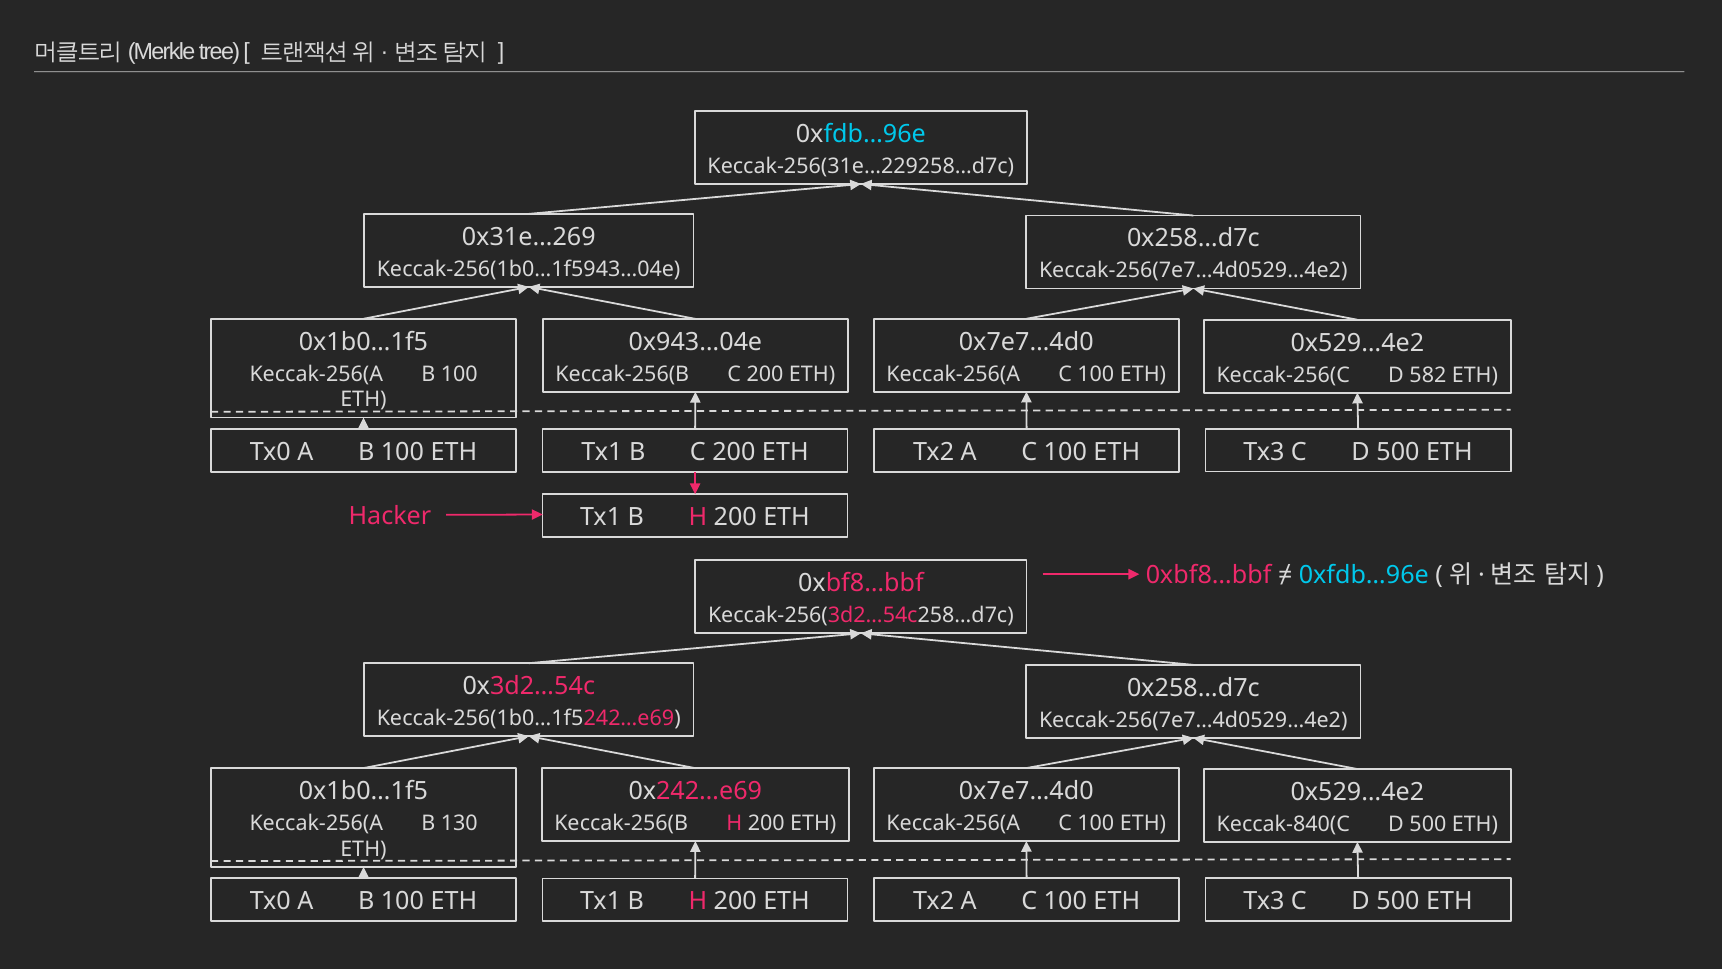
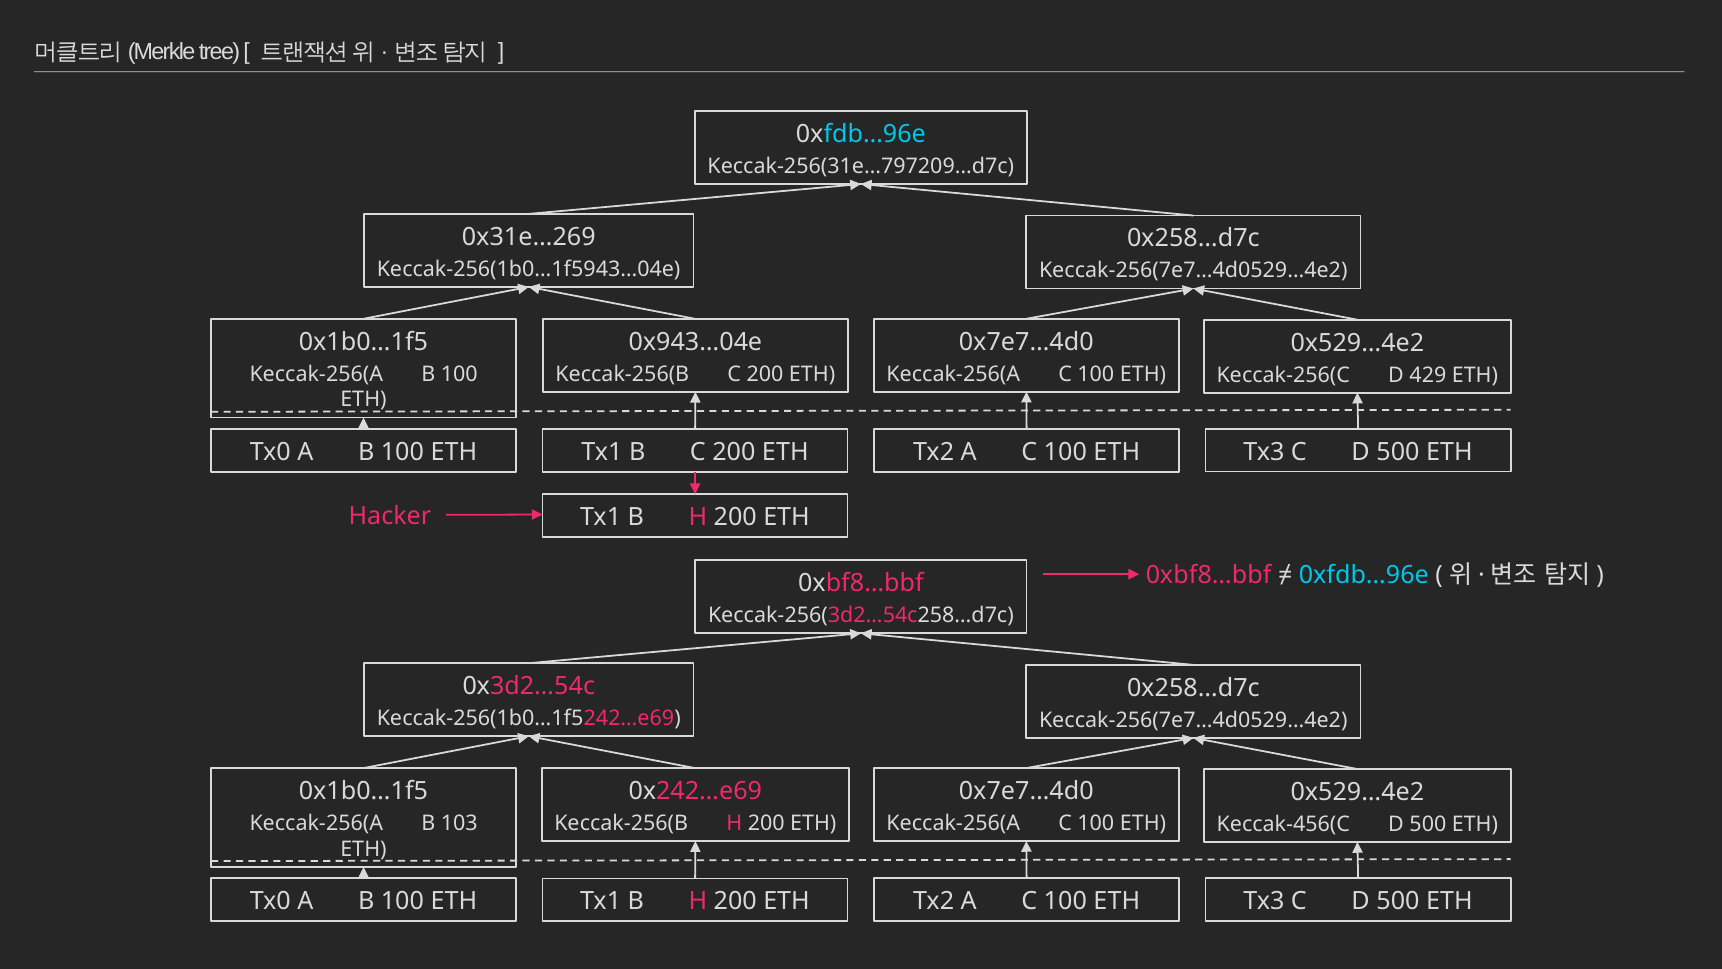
Keccak-256(31e…229258…d7c: Keccak-256(31e…229258…d7c -> Keccak-256(31e…797209…d7c (861, 166)
582: 582 -> 429 (1428, 375)
130: 130 -> 103 (459, 823)
Keccak-840(C: Keccak-840(C -> Keccak-456(C (1283, 824)
